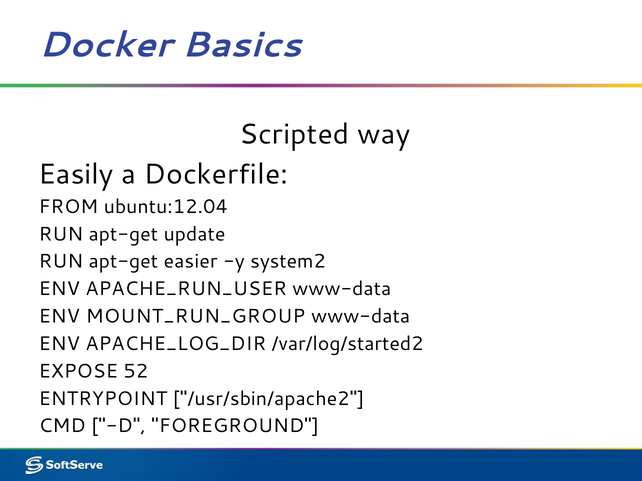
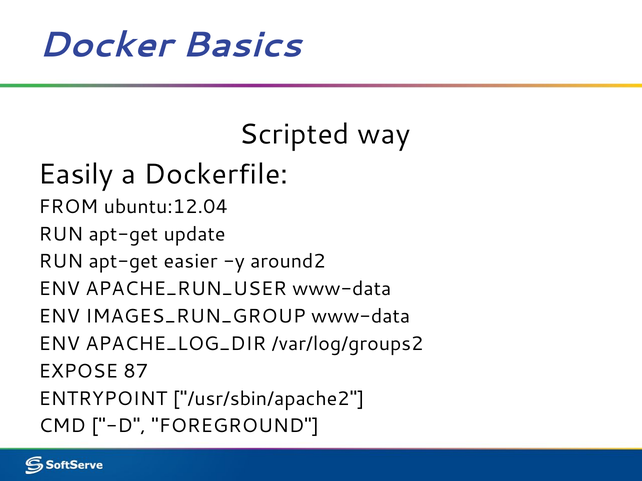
system2: system2 -> around2 (288, 262)
MOUNT_RUN_GROUP: MOUNT_RUN_GROUP -> IMAGES_RUN_GROUP (196, 317)
/var/log/started2: /var/log/started2 -> /var/log/groups2 (348, 344)
52: 52 -> 87 (136, 372)
